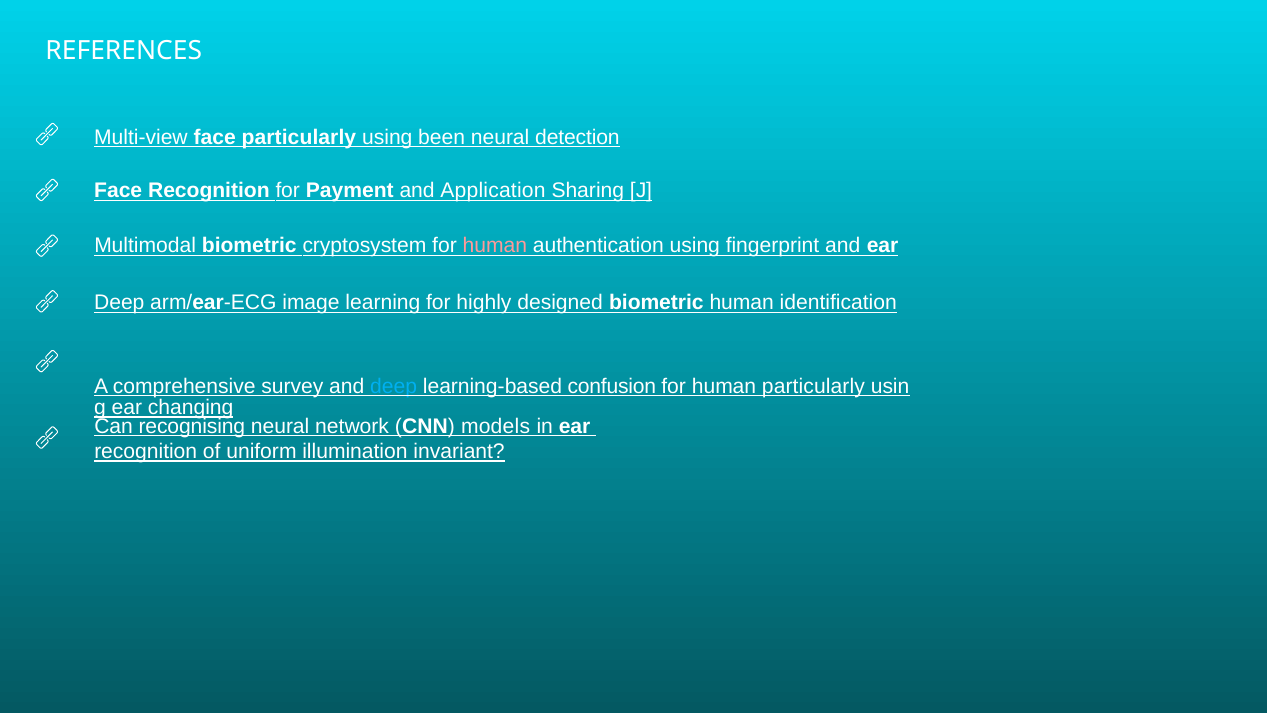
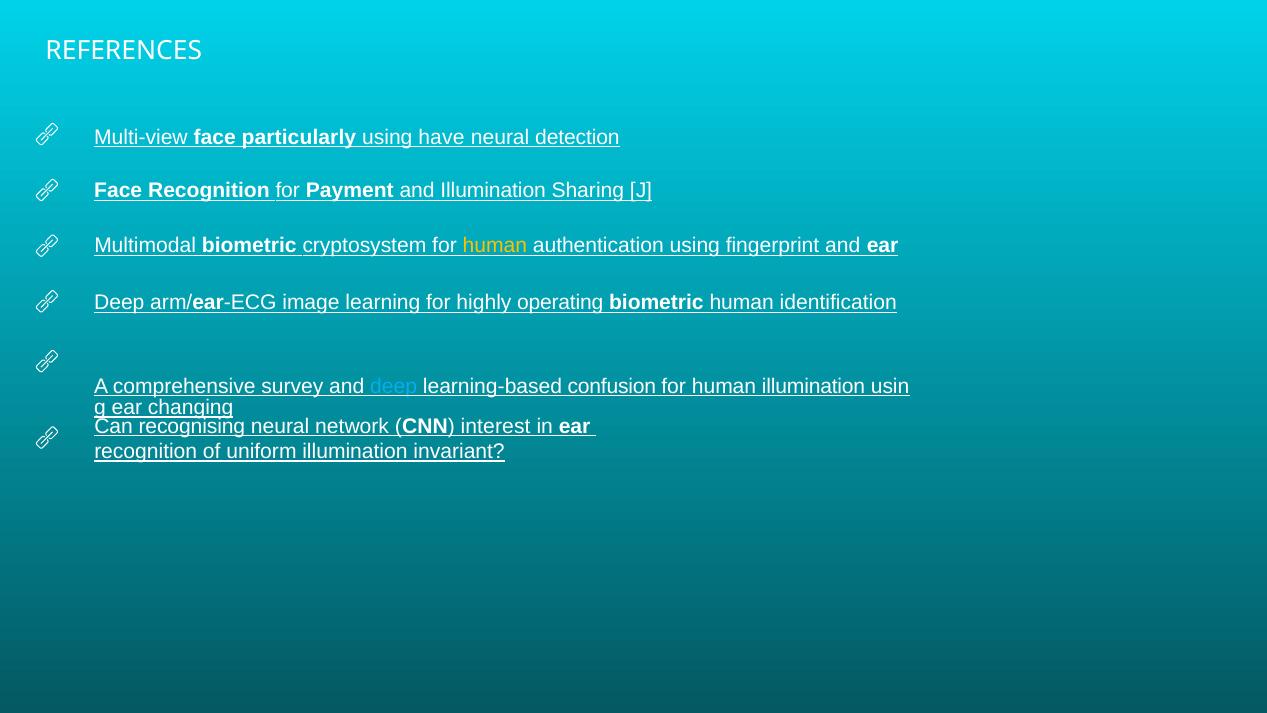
been: been -> have (441, 137)
and Application: Application -> Illumination (493, 191)
human colour: pink -> yellow (495, 246)
designed: designed -> operating (560, 303)
human particularly: particularly -> illumination (814, 386)
models: models -> interest (496, 426)
